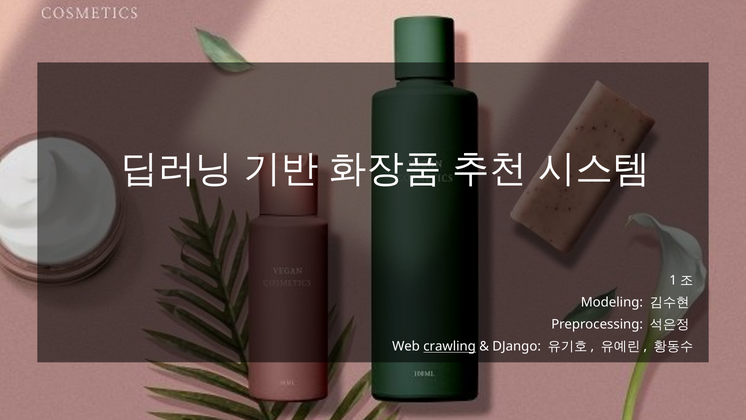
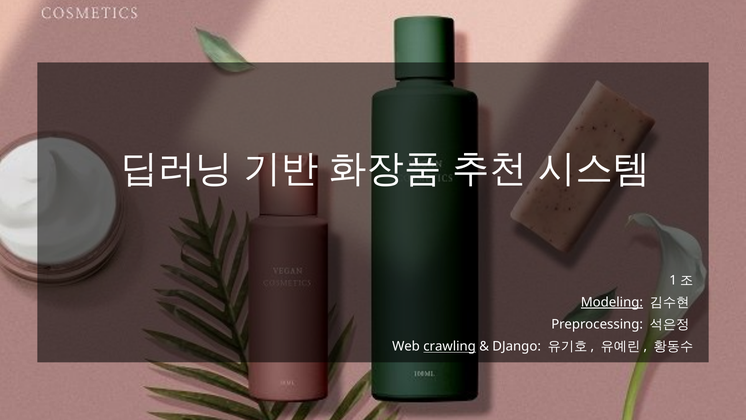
Modeling underline: none -> present (612, 302)
